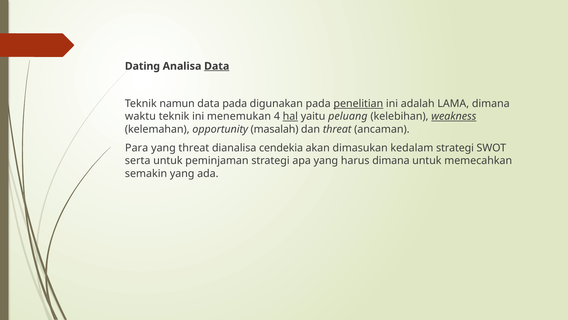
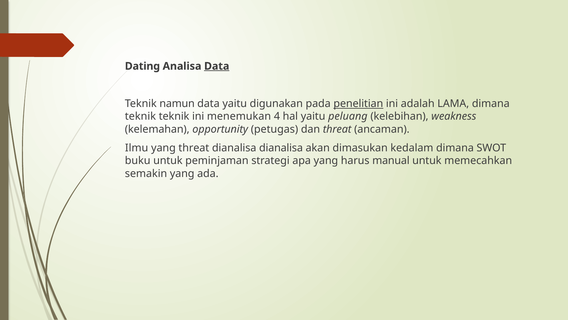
data pada: pada -> yaitu (235, 103)
waktu: waktu -> teknik (140, 116)
hal underline: present -> none (290, 116)
weakness underline: present -> none (454, 116)
masalah: masalah -> petugas (274, 129)
Para: Para -> Ilmu (137, 148)
dianalisa cendekia: cendekia -> dianalisa (281, 148)
kedalam strategi: strategi -> dimana (455, 148)
serta: serta -> buku (138, 161)
harus dimana: dimana -> manual (391, 161)
